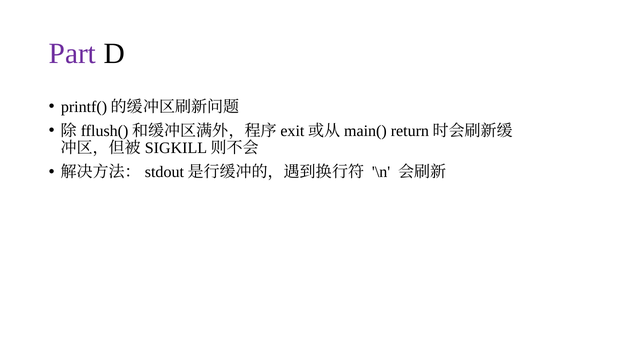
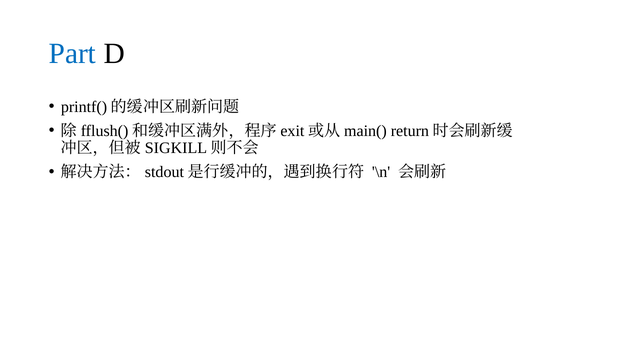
Part colour: purple -> blue (73, 54)
